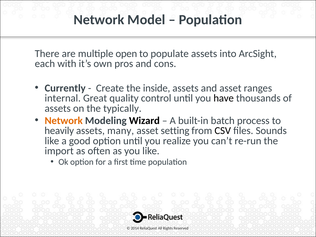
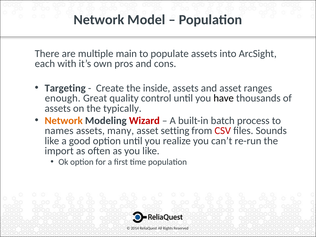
open: open -> main (126, 54)
Currently: Currently -> Targeting (65, 88)
internal: internal -> enough (63, 98)
Wizard colour: black -> red (144, 121)
heavily: heavily -> names (59, 131)
CSV colour: black -> red (223, 131)
